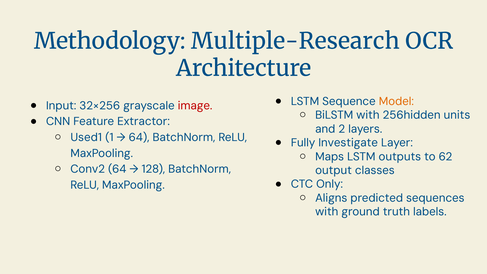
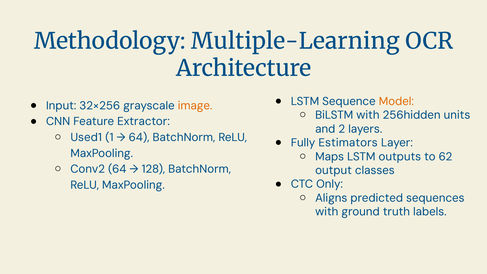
Multiple-Research: Multiple-Research -> Multiple-Learning (295, 41)
image colour: red -> orange (195, 106)
Investigate: Investigate -> Estimators (348, 143)
